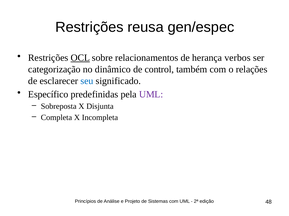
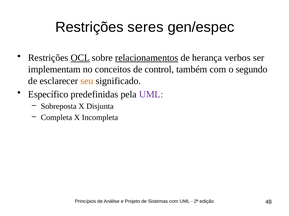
reusa: reusa -> seres (146, 27)
relacionamentos underline: none -> present (147, 58)
categorização: categorização -> implementam (54, 70)
dinâmico: dinâmico -> conceitos (113, 70)
relações: relações -> segundo (252, 70)
seu colour: blue -> orange (87, 81)
